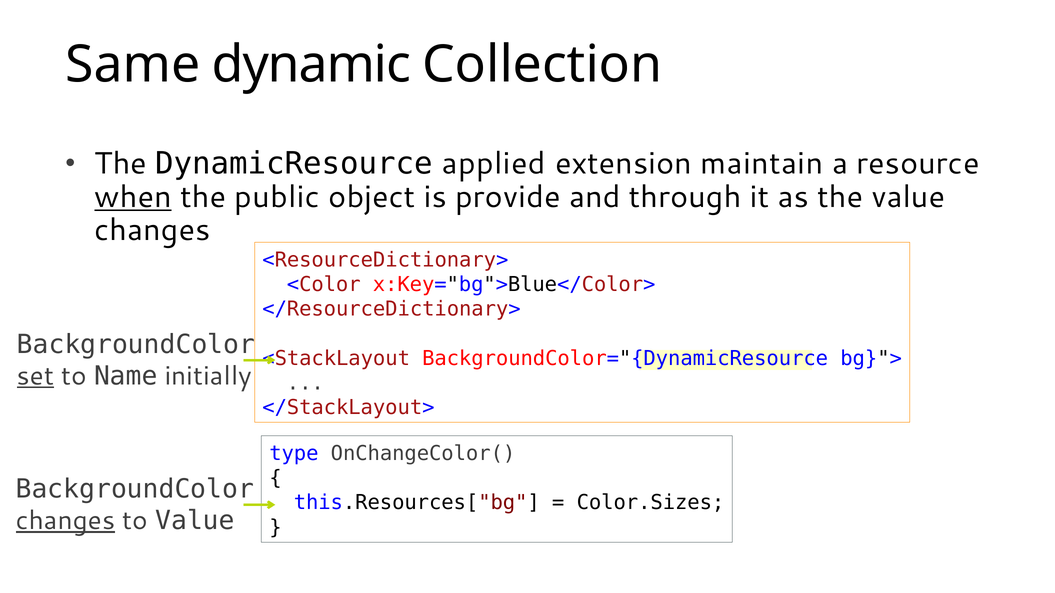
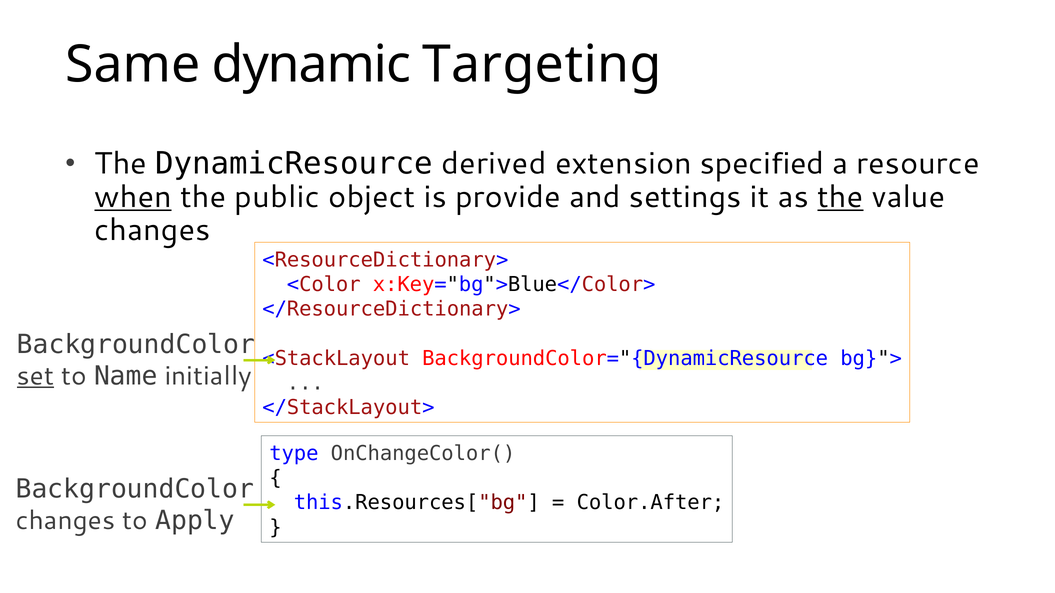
Collection: Collection -> Targeting (542, 65)
applied: applied -> derived (494, 164)
maintain: maintain -> specified (762, 164)
through: through -> settings (685, 197)
the underline: none -> present (840, 197)
Color.Sizes: Color.Sizes -> Color.After (650, 503)
changes underline: present -> none (66, 521)
to Value: Value -> Apply (195, 521)
